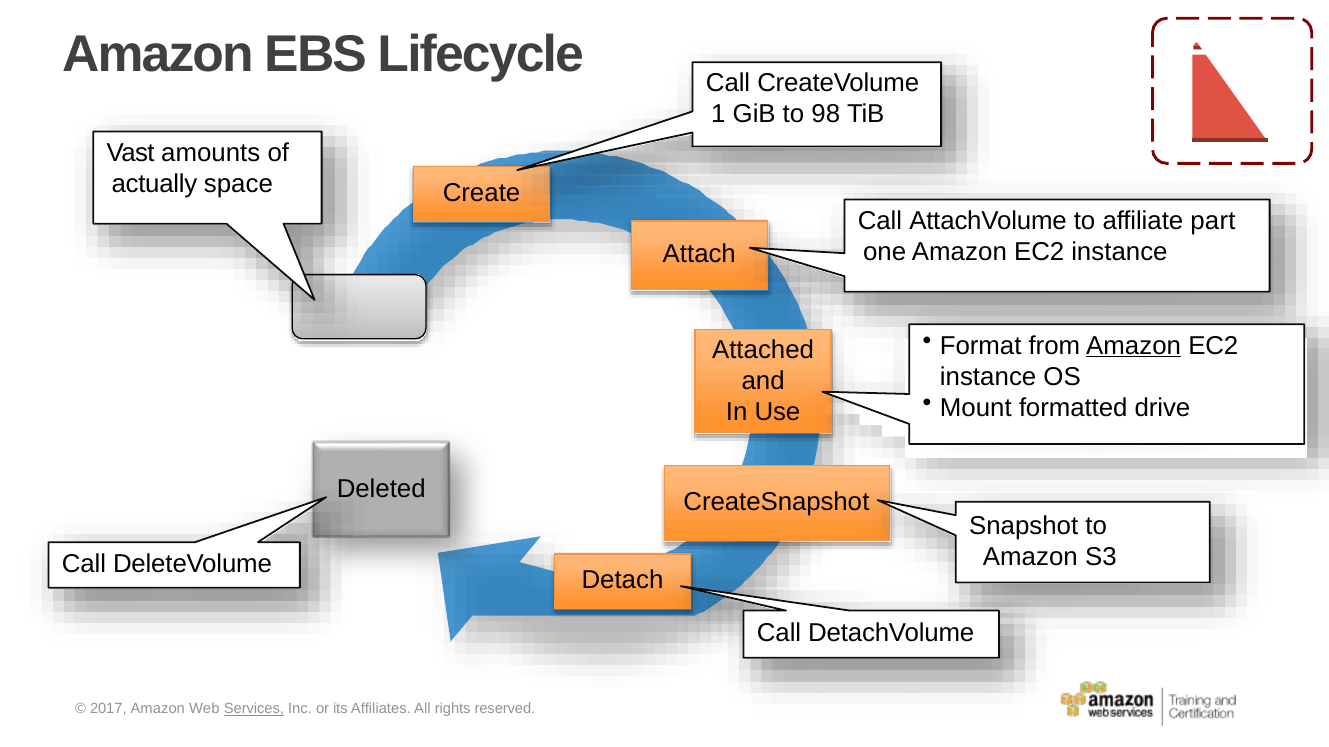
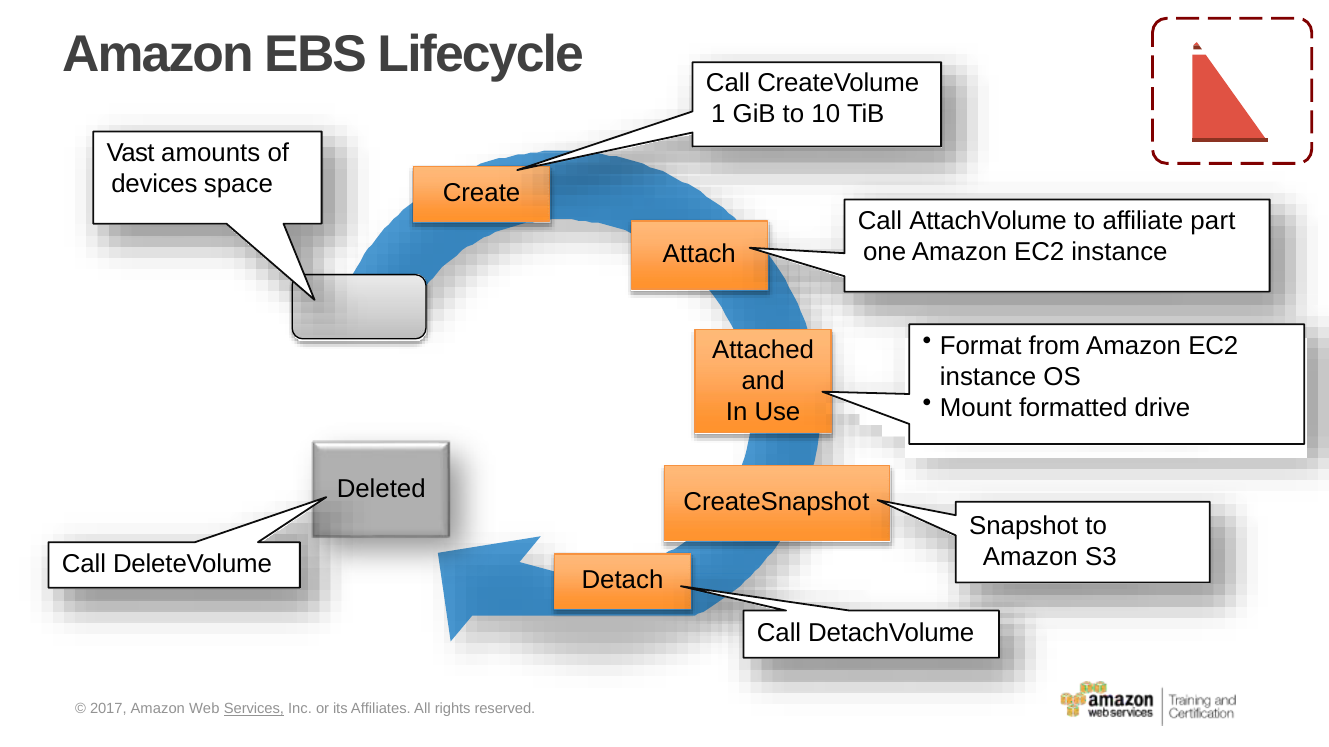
98: 98 -> 10 (826, 114)
actually: actually -> devices (154, 184)
Amazon underline: present -> none (1134, 346)
